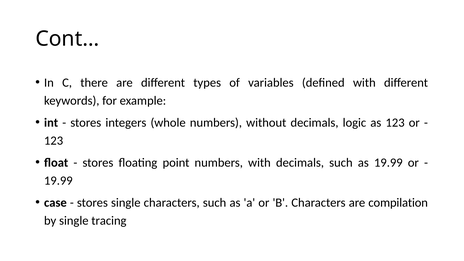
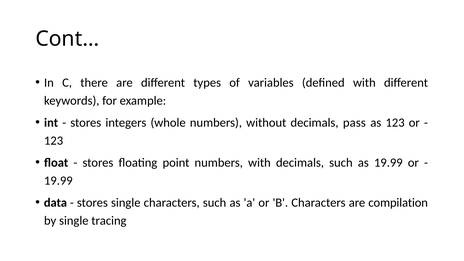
logic: logic -> pass (354, 123)
case: case -> data (55, 203)
